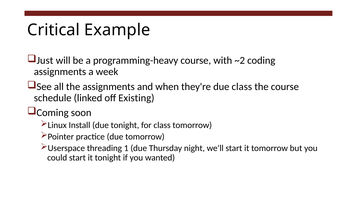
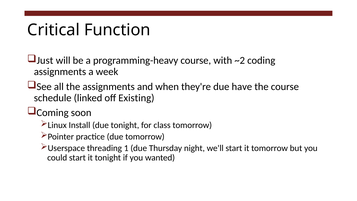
Example: Example -> Function (117, 30)
due class: class -> have (242, 87)
